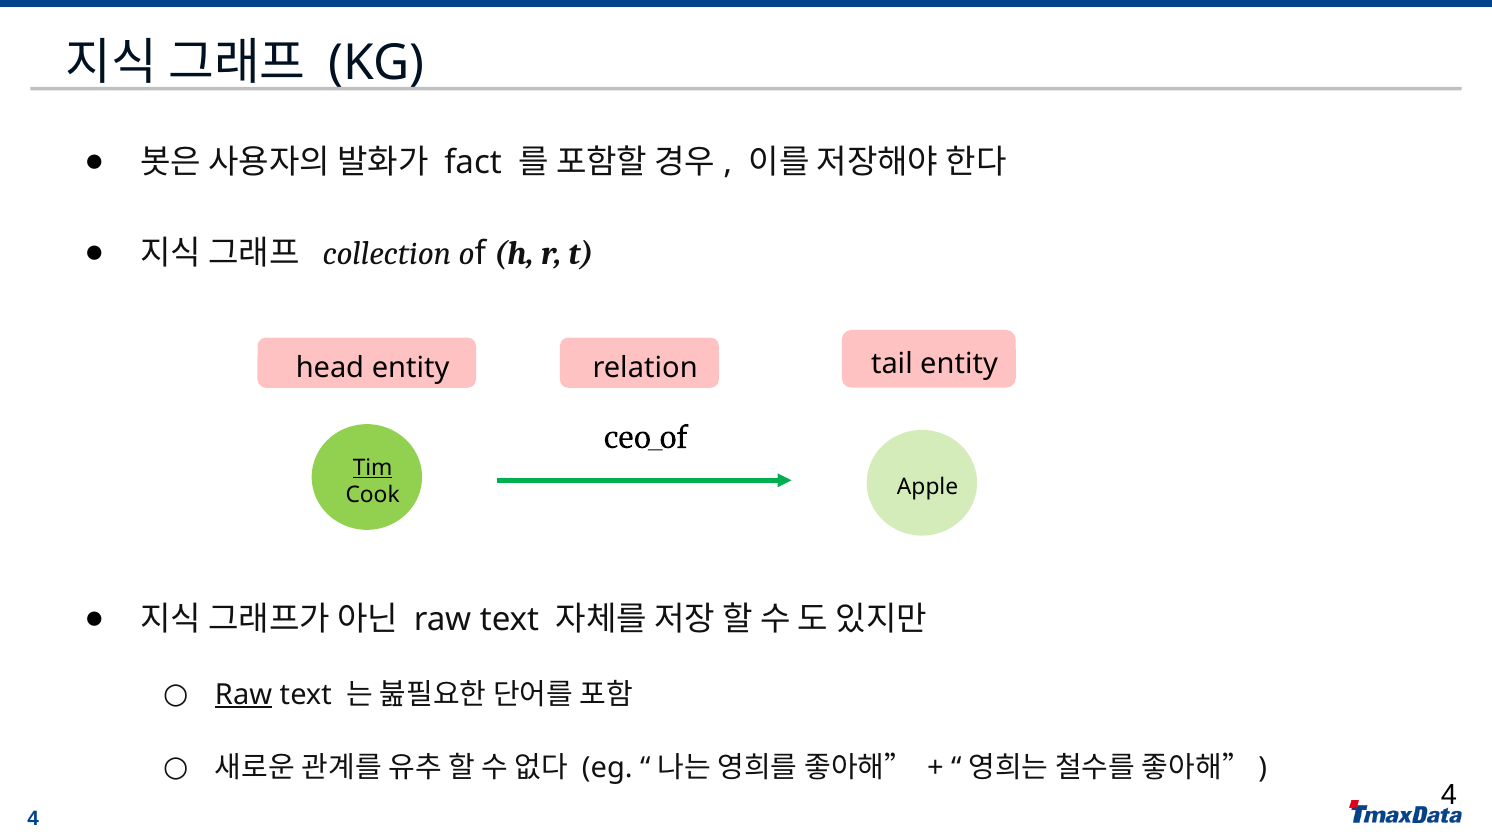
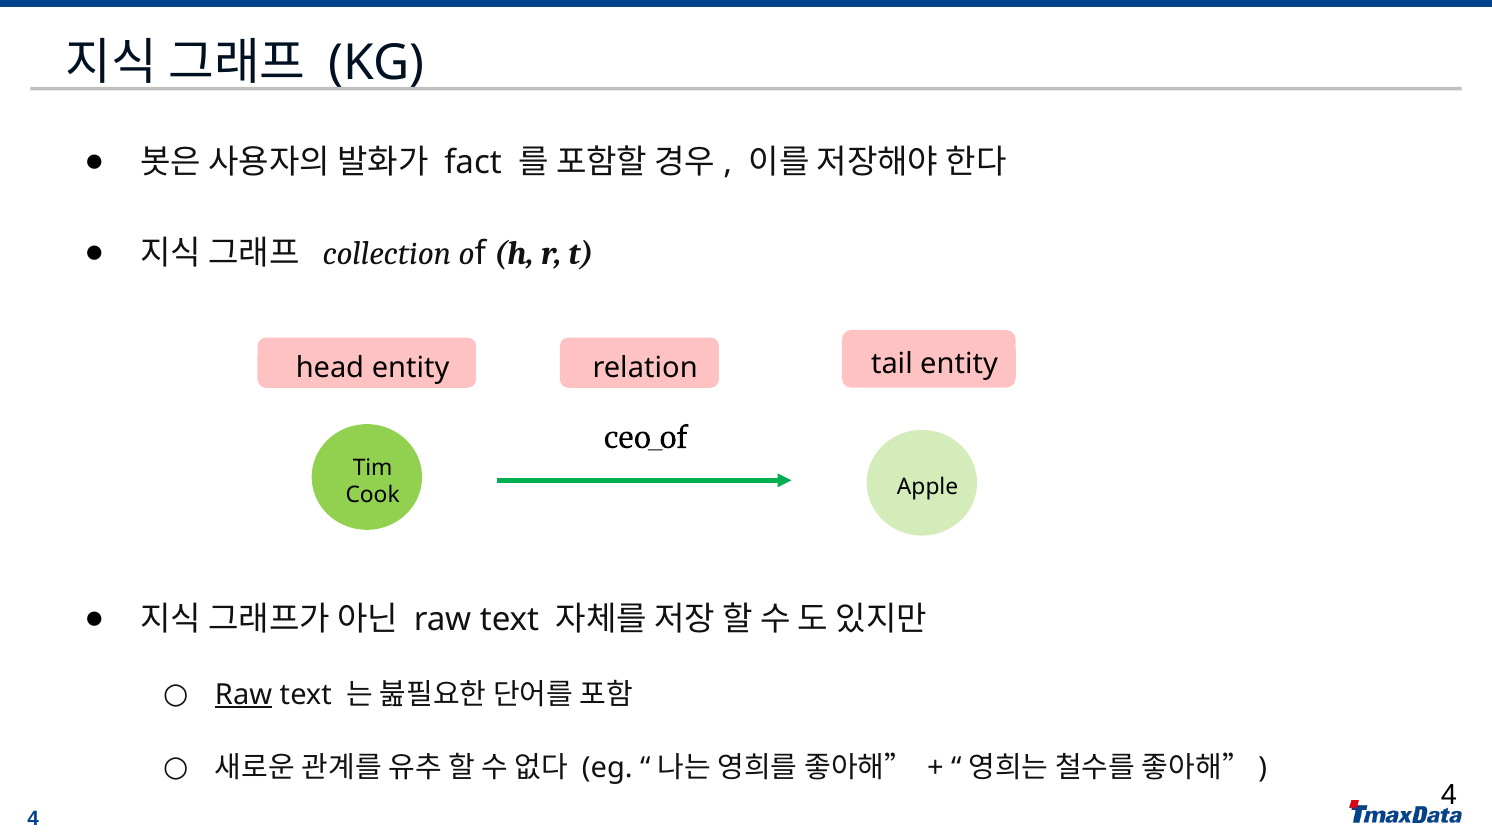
Tim underline: present -> none (373, 468)
